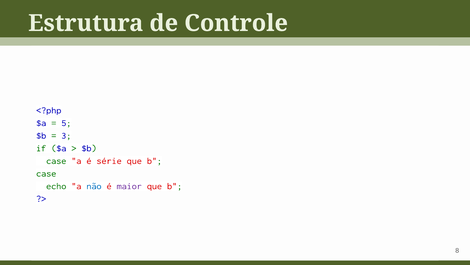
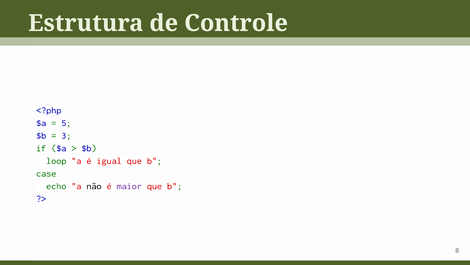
case: case -> loop (56, 160)
série: série -> igual (109, 160)
não colour: blue -> black (94, 186)
